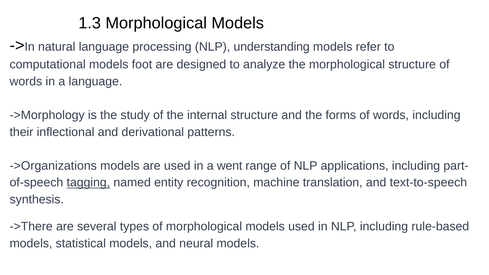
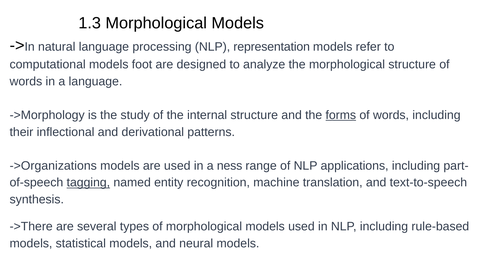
understanding: understanding -> representation (272, 47)
forms underline: none -> present (341, 115)
went: went -> ness (230, 166)
